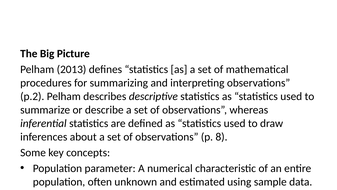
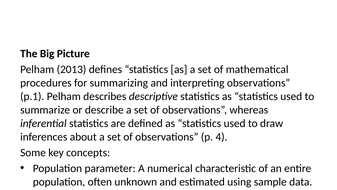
p.2: p.2 -> p.1 (32, 96)
8: 8 -> 4 (222, 137)
